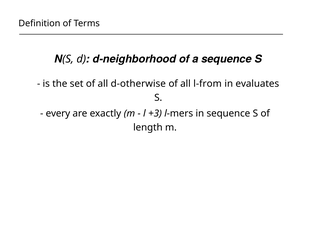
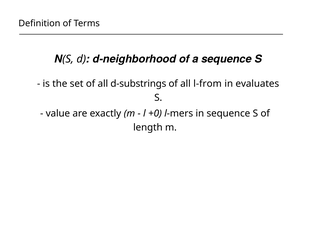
d-otherwise: d-otherwise -> d-substrings (138, 84)
every: every -> value (58, 114)
+3: +3 -> +0 (155, 114)
